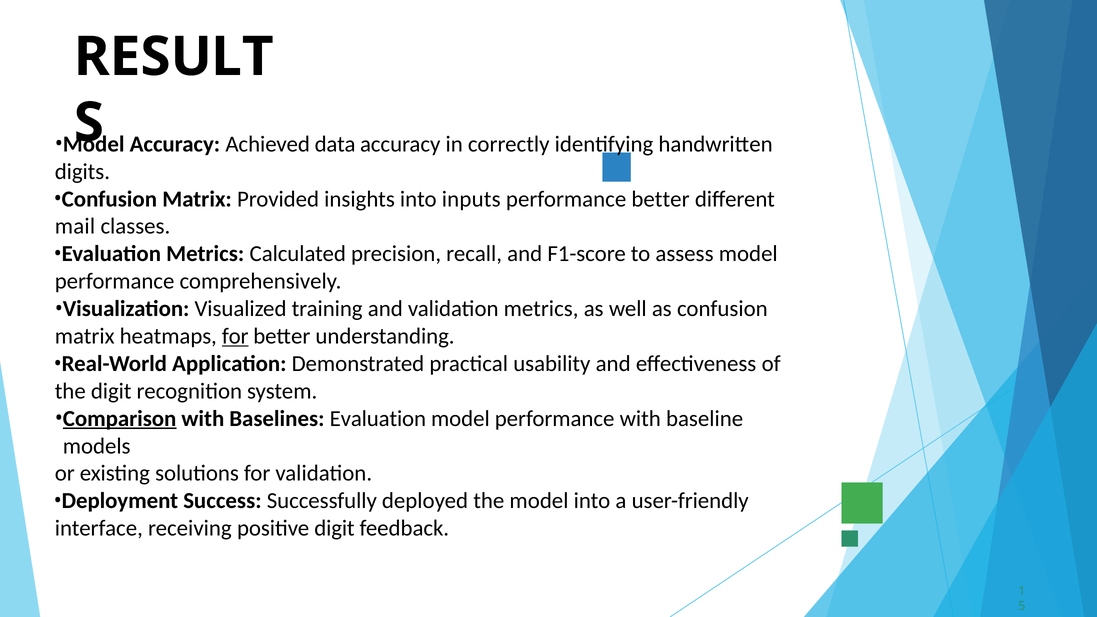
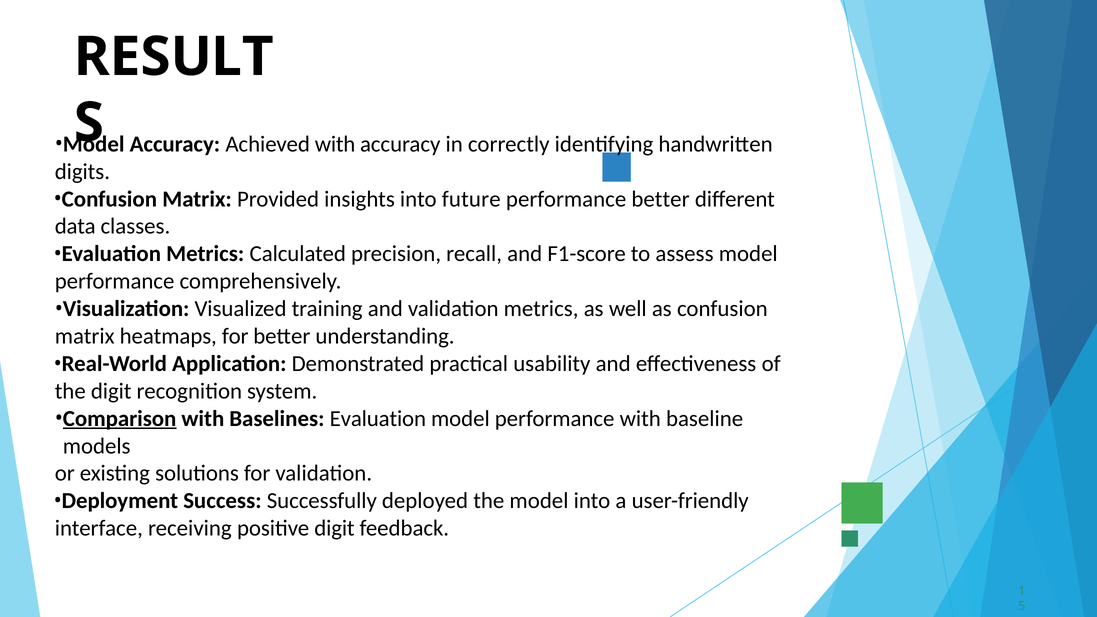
Achieved data: data -> with (335, 144)
inputs: inputs -> future (471, 199)
mail: mail -> data (75, 226)
for underline: present -> none (235, 336)
